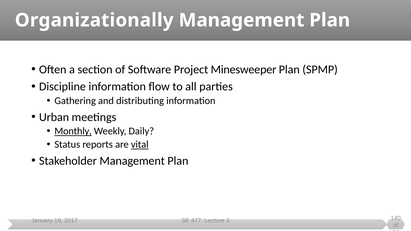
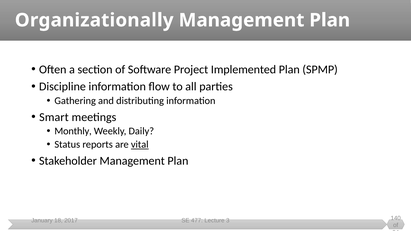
Minesweeper: Minesweeper -> Implemented (244, 69)
Urban: Urban -> Smart (54, 117)
Monthly underline: present -> none (73, 131)
